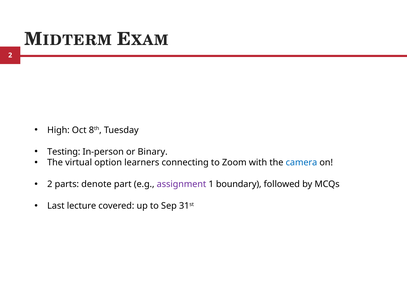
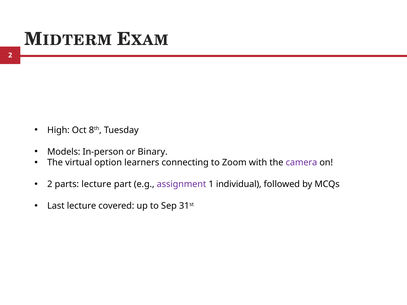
Testing: Testing -> Models (64, 152)
camera colour: blue -> purple (301, 163)
parts denote: denote -> lecture (96, 184)
boundary: boundary -> individual (239, 184)
